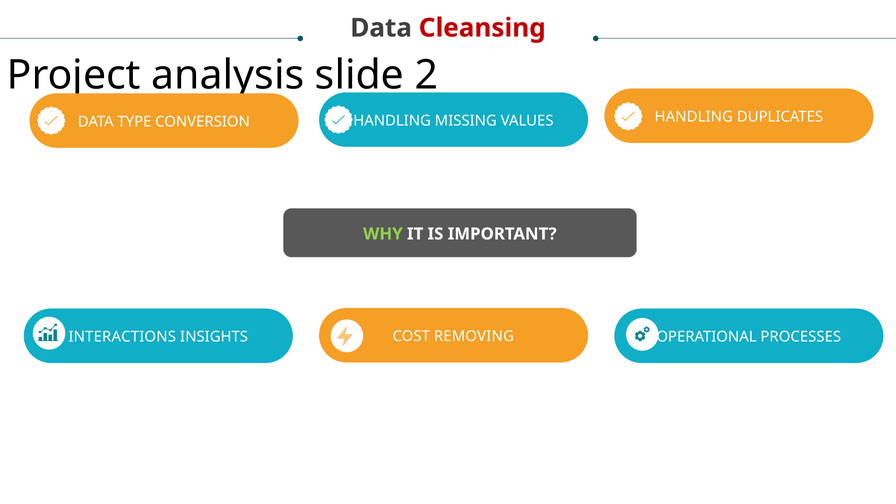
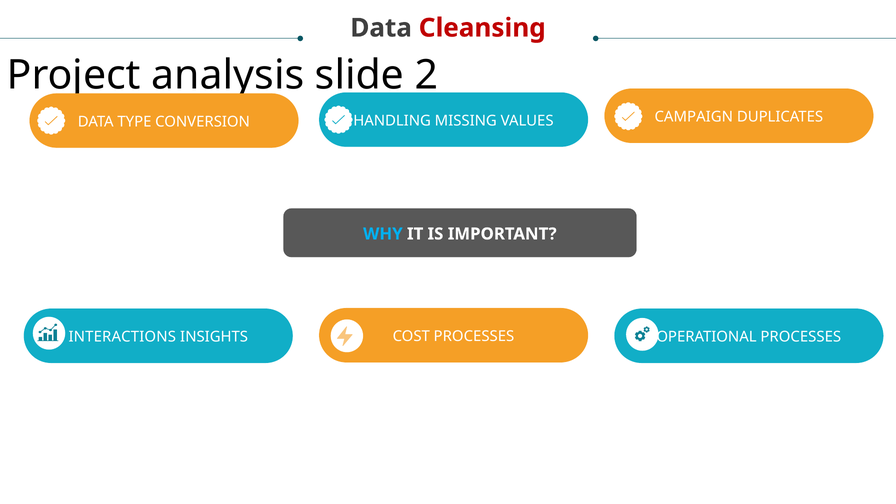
VALUES HANDLING: HANDLING -> CAMPAIGN (694, 117)
WHY colour: light green -> light blue (383, 234)
COST REMOVING: REMOVING -> PROCESSES (474, 336)
